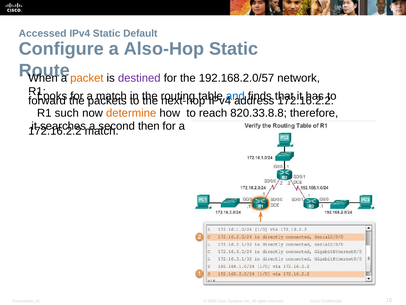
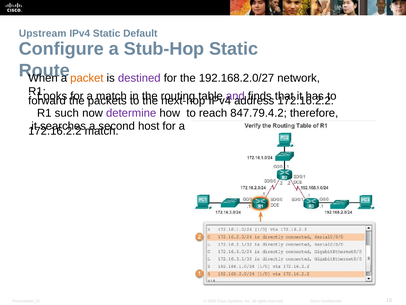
Accessed: Accessed -> Upstream (43, 34)
Also-Hop: Also-Hop -> Stub-Hop (164, 49)
192.168.2.0/57: 192.168.2.0/57 -> 192.168.2.0/27 (236, 78)
and colour: blue -> purple (235, 96)
determine colour: orange -> purple (131, 113)
820.33.8.8: 820.33.8.8 -> 847.79.4.2 (259, 113)
then: then -> host (149, 126)
